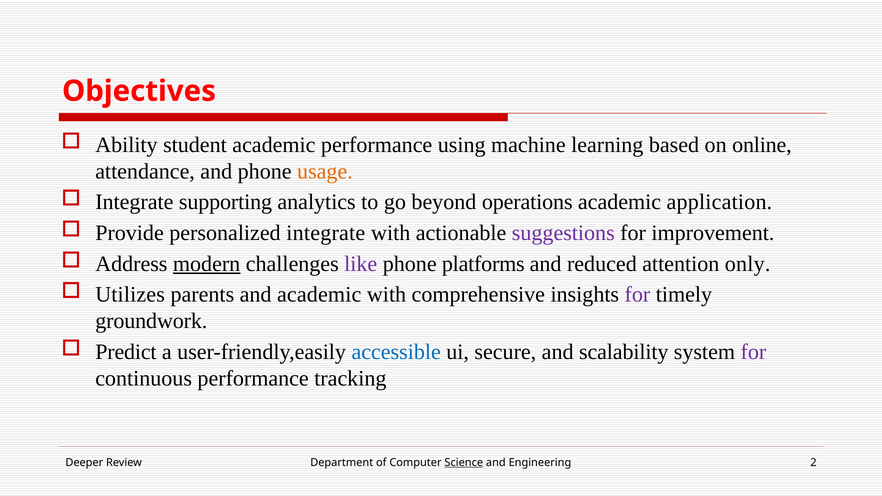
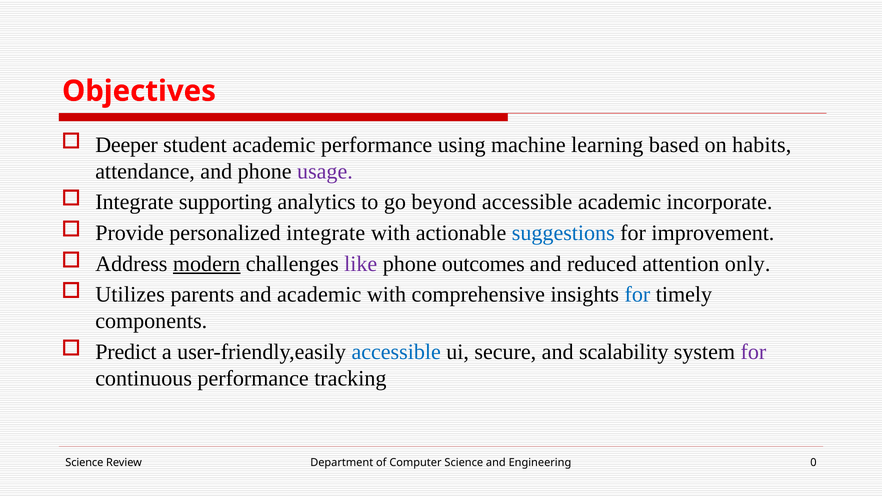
Ability: Ability -> Deeper (127, 145)
online: online -> habits (762, 145)
usage colour: orange -> purple (325, 171)
beyond operations: operations -> accessible (527, 202)
application: application -> incorporate (720, 202)
suggestions colour: purple -> blue (563, 233)
platforms: platforms -> outcomes (483, 264)
for colour: purple -> blue (637, 295)
groundwork: groundwork -> components (151, 321)
Deeper: Deeper -> Science (84, 462)
Science underline: present -> none (464, 462)
2: 2 -> 0 (813, 462)
